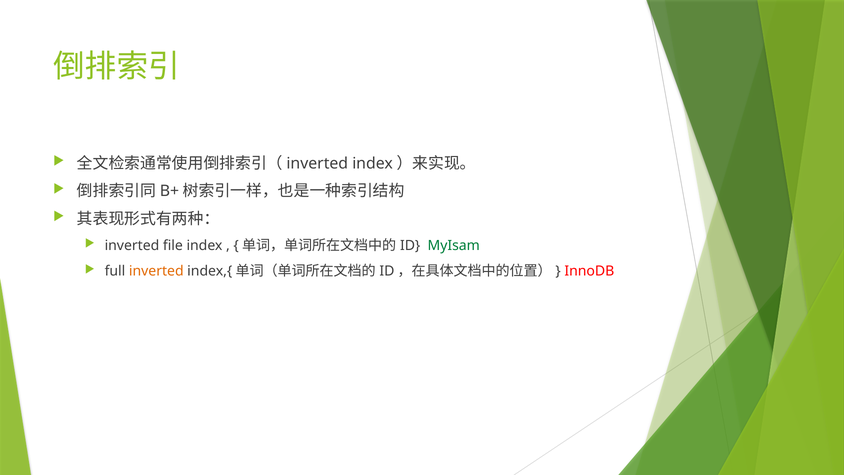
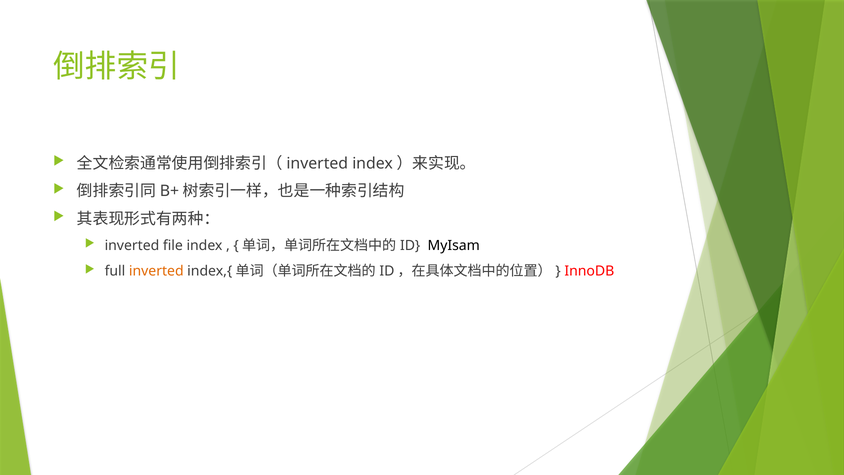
MyIsam colour: green -> black (454, 246)
